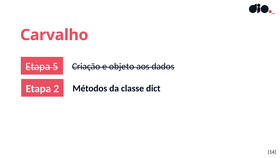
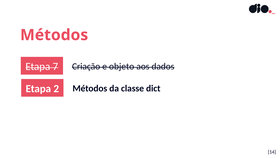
Carvalho: Carvalho -> Métodos (54, 35)
5: 5 -> 7 (56, 66)
